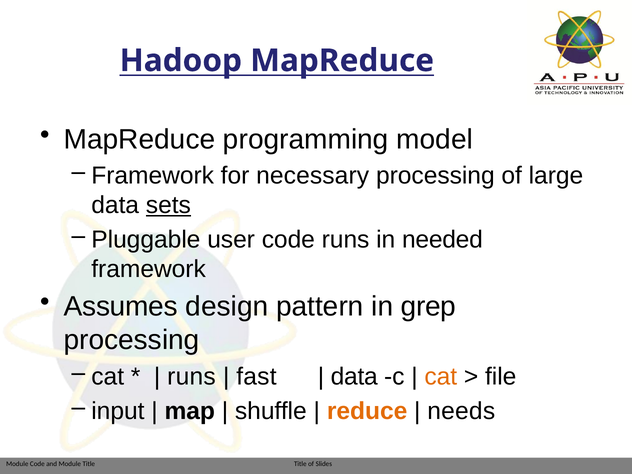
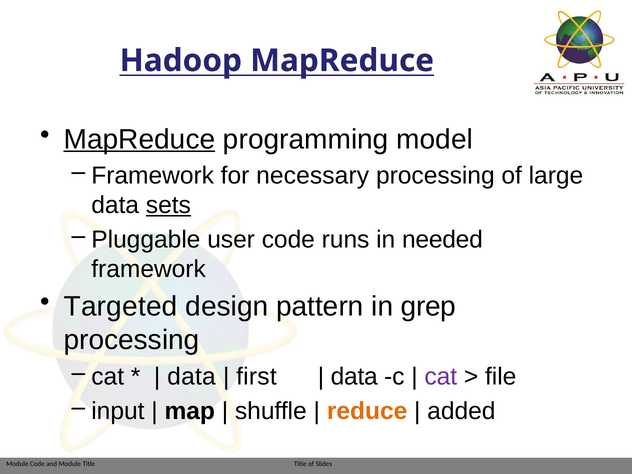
MapReduce underline: none -> present (139, 139)
Assumes: Assumes -> Targeted (121, 307)
runs: runs -> data (192, 377)
fast: fast -> first (256, 377)
cat colour: orange -> purple (441, 377)
needs: needs -> added (461, 411)
